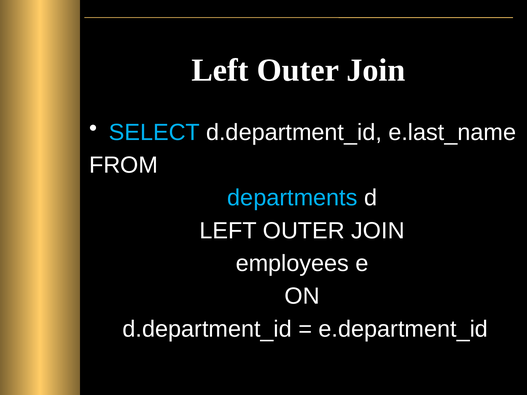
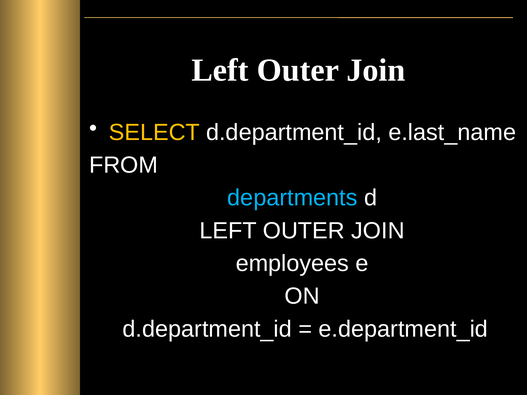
SELECT colour: light blue -> yellow (154, 132)
